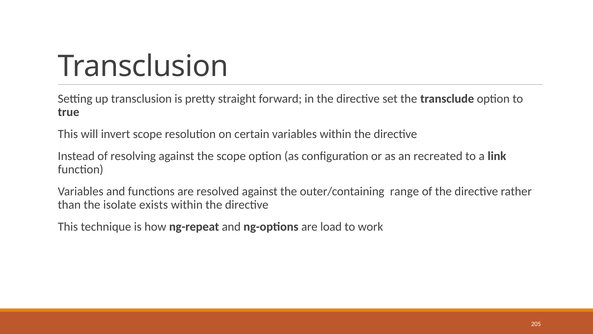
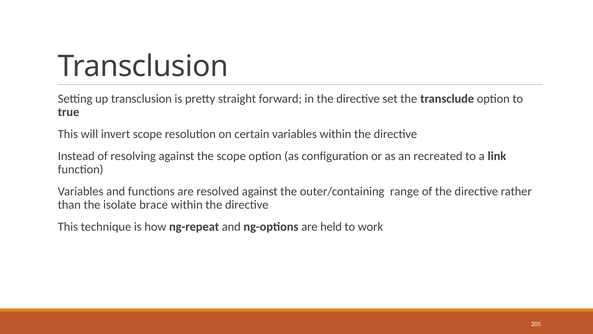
exists: exists -> brace (154, 205)
load: load -> held (331, 227)
